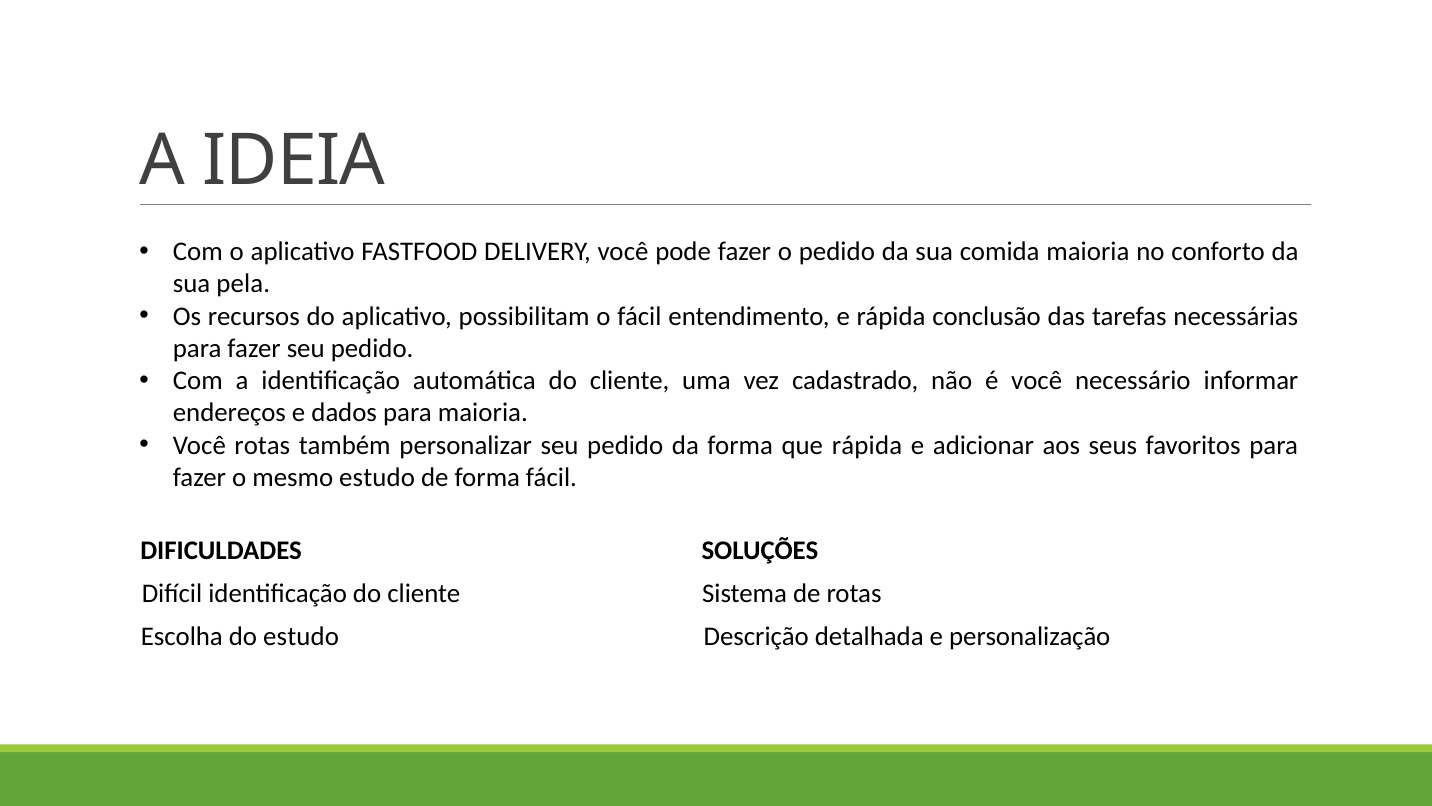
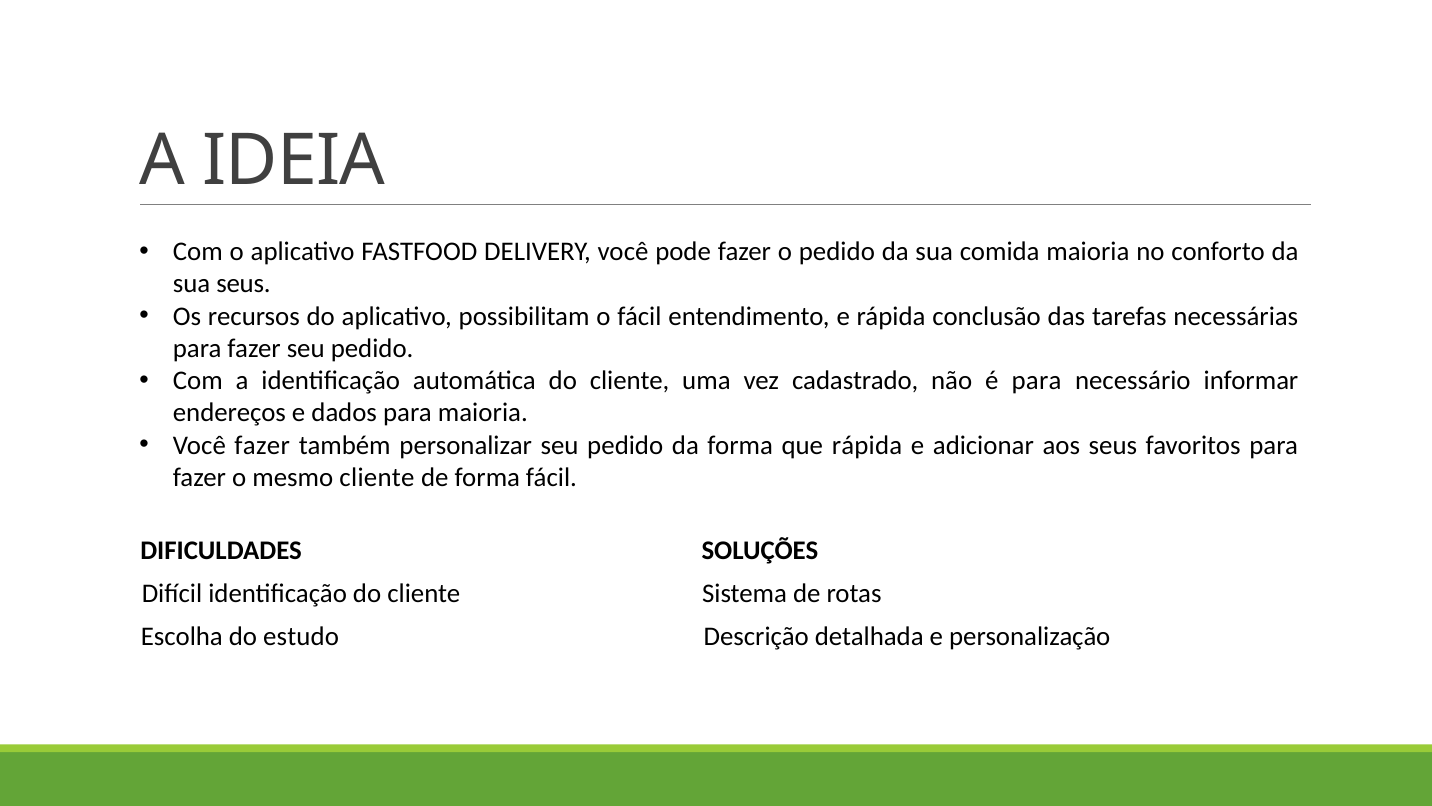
sua pela: pela -> seus (244, 284)
é você: você -> para (1037, 381)
Você rotas: rotas -> fazer (262, 445)
mesmo estudo: estudo -> cliente (377, 477)
